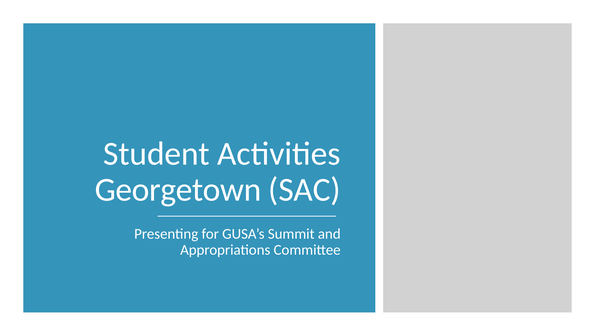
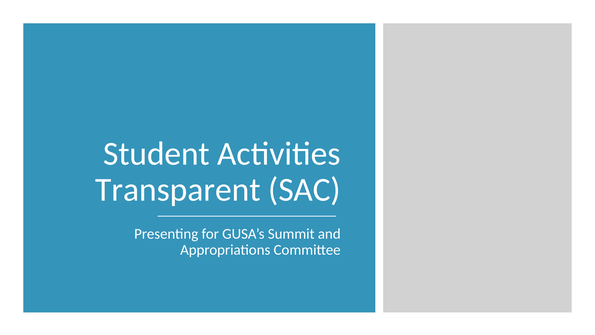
Georgetown: Georgetown -> Transparent (178, 190)
